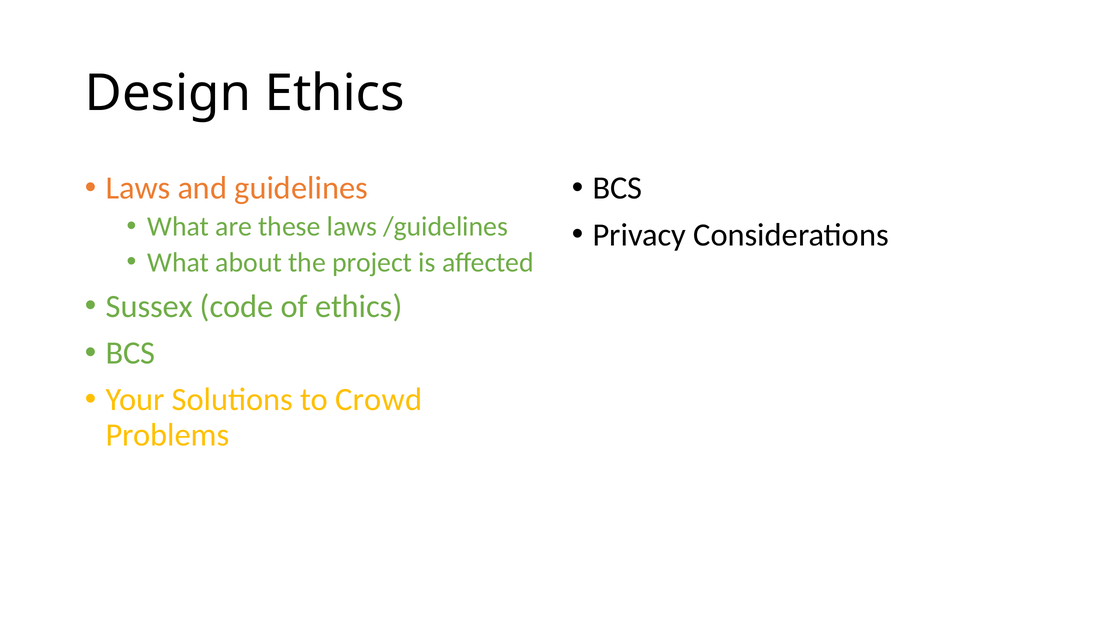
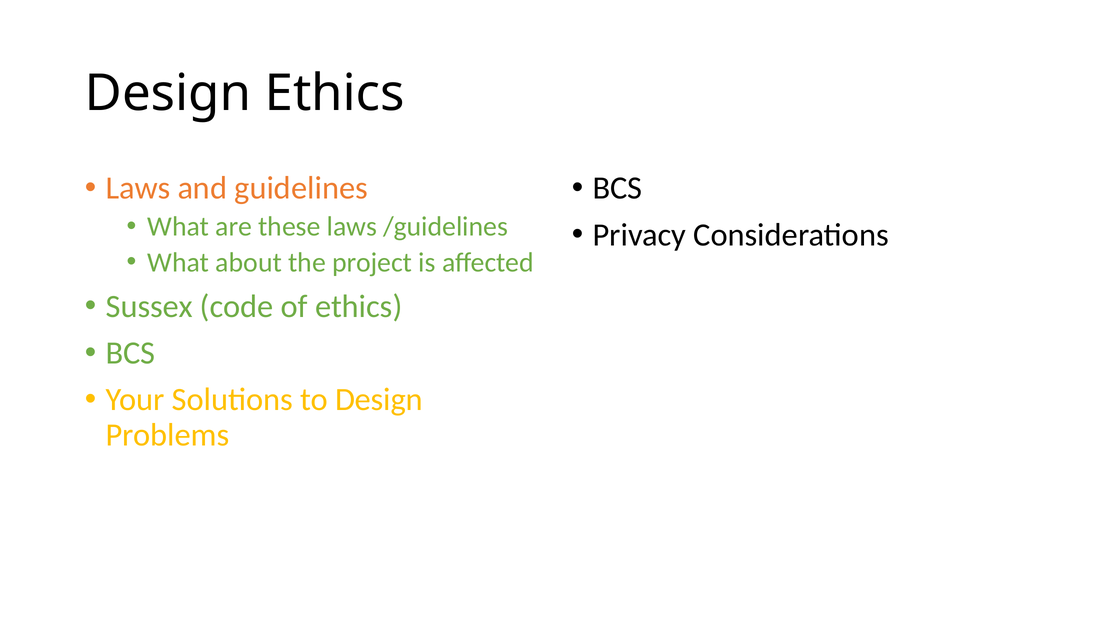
to Crowd: Crowd -> Design (379, 400)
